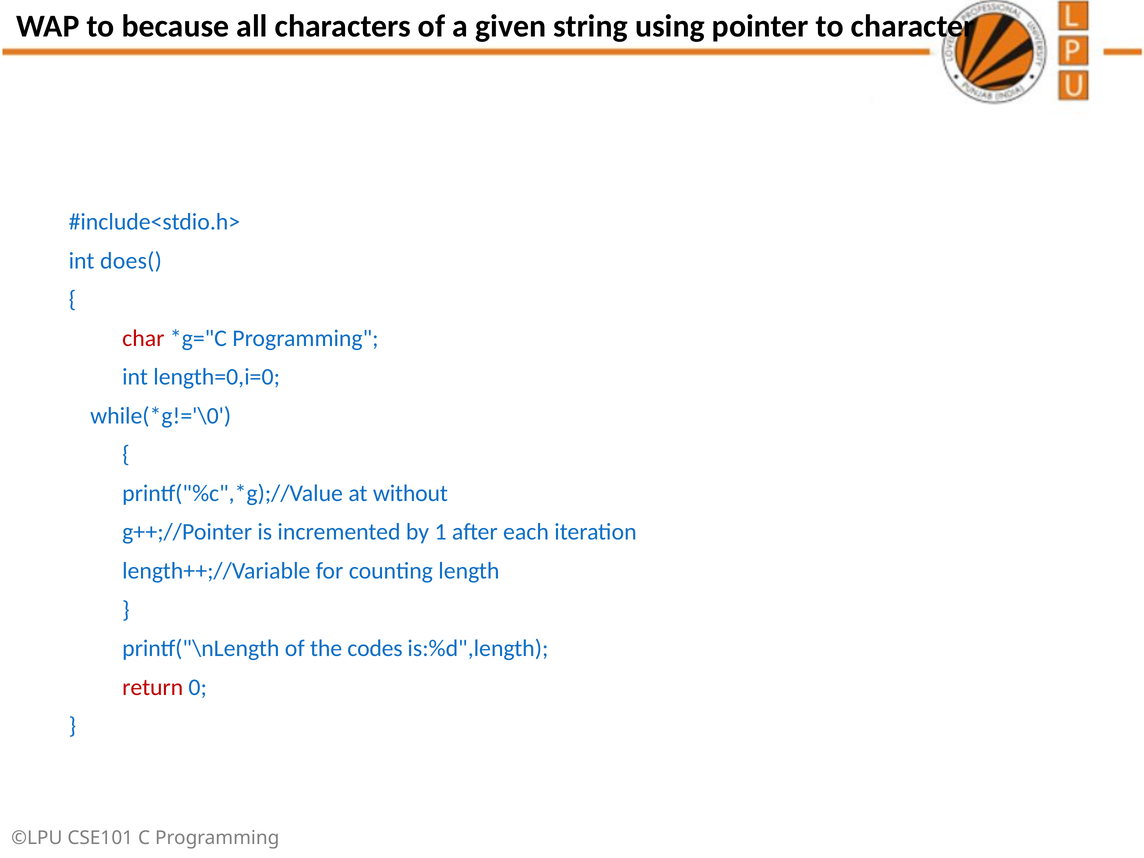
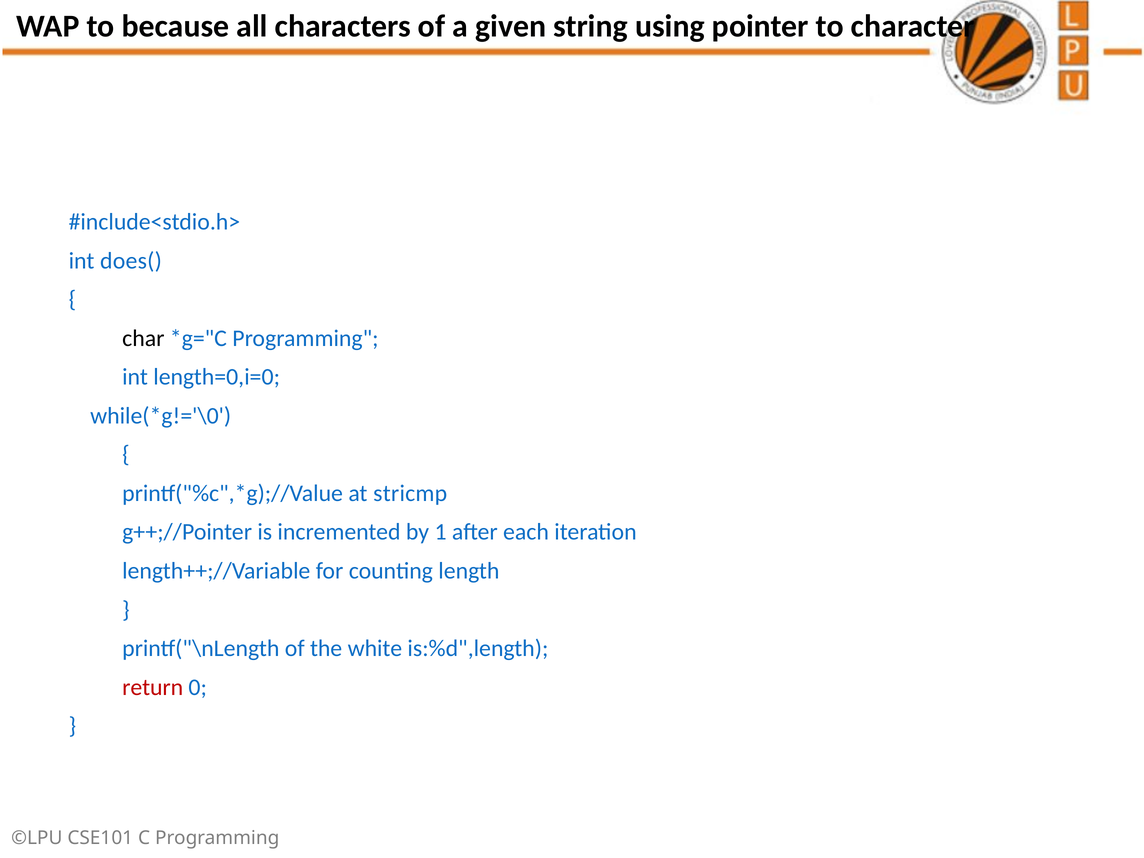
char colour: red -> black (143, 338)
without: without -> stricmp (410, 493)
codes: codes -> white (375, 648)
